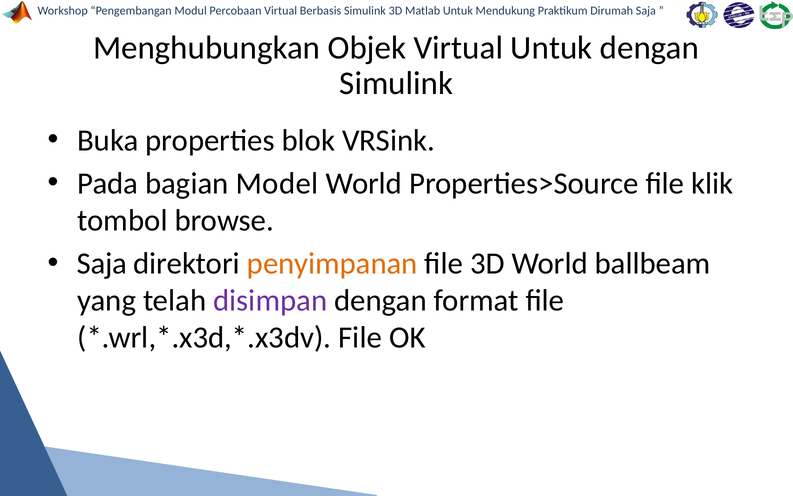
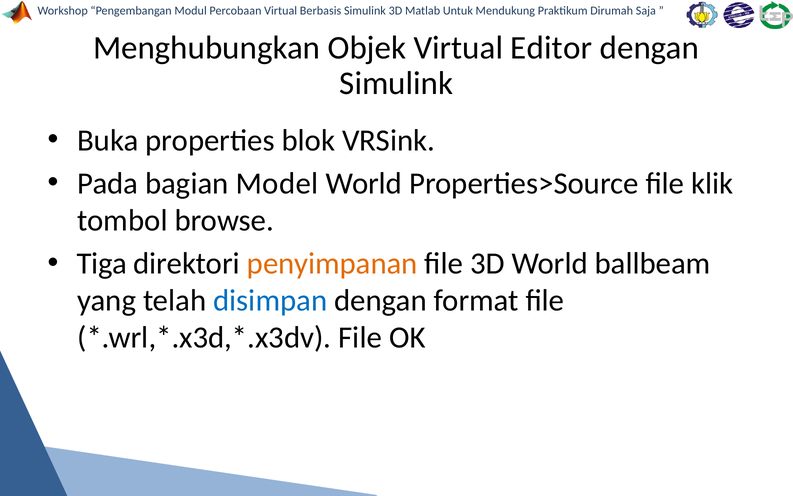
Virtual Untuk: Untuk -> Editor (551, 48)
Saja: Saja -> Tiga (102, 263)
disimpan colour: purple -> blue (270, 300)
